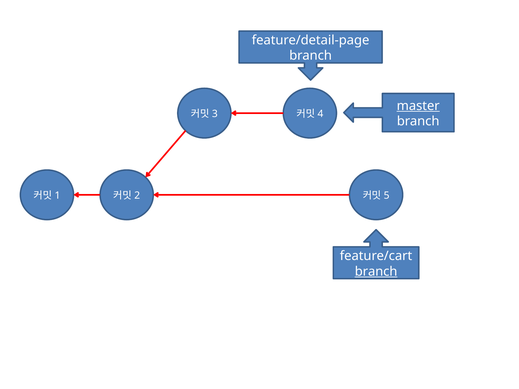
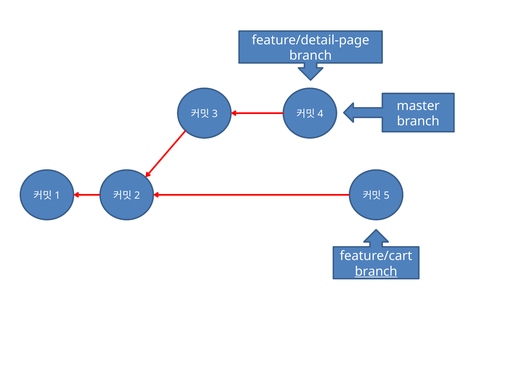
master underline: present -> none (418, 106)
